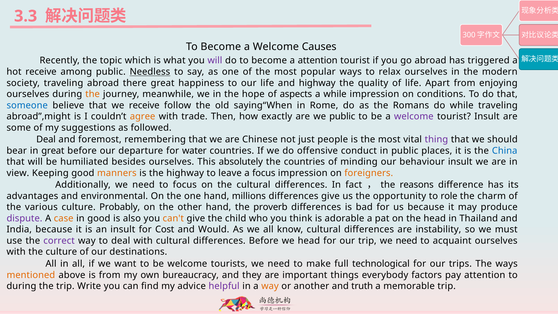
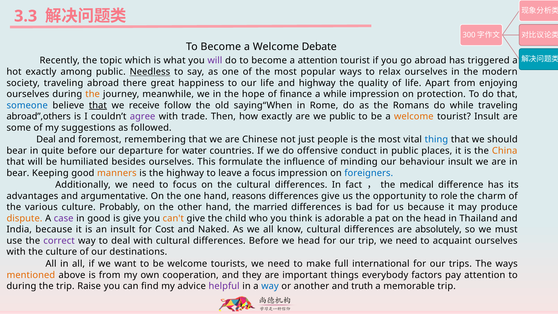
Causes: Causes -> Debate (319, 47)
hot receive: receive -> exactly (41, 72)
aspects: aspects -> finance (296, 94)
conditions: conditions -> protection (441, 94)
that underline: none -> present (98, 105)
abroad”,might: abroad”,might -> abroad”,others (39, 116)
agree colour: orange -> purple (143, 116)
welcome colour: purple -> orange (414, 116)
thing colour: purple -> blue (436, 139)
in great: great -> quite (53, 151)
China colour: blue -> orange (505, 151)
absolutely: absolutely -> formulate (241, 162)
the countries: countries -> influence (304, 162)
view: view -> bear (18, 173)
foreigners colour: orange -> blue (369, 173)
reasons: reasons -> medical (417, 185)
environmental: environmental -> argumentative (114, 196)
millions: millions -> reasons (249, 196)
proverb: proverb -> married (270, 207)
dispute colour: purple -> orange (24, 218)
case colour: orange -> purple (64, 218)
is also: also -> give (132, 218)
Would: Would -> Naked (214, 229)
instability: instability -> absolutely (438, 229)
technological: technological -> international (381, 264)
bureaucracy: bureaucracy -> cooperation (191, 275)
Write: Write -> Raise (89, 286)
way colour: orange -> blue (270, 286)
